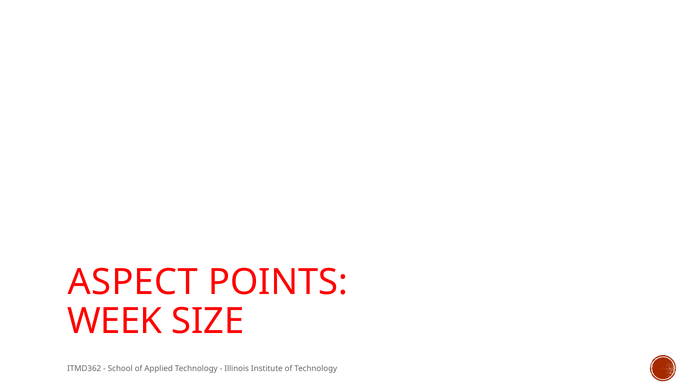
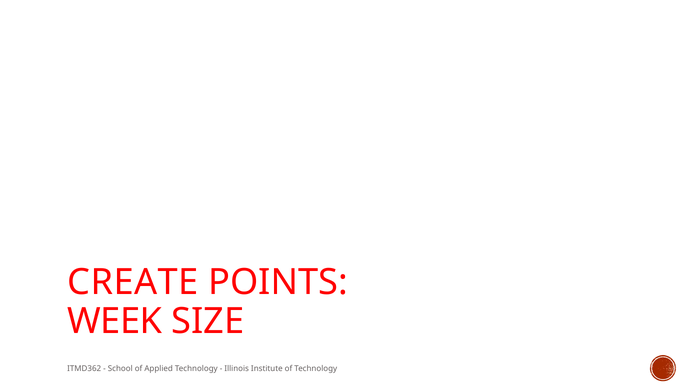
ASPECT: ASPECT -> CREATE (133, 282)
